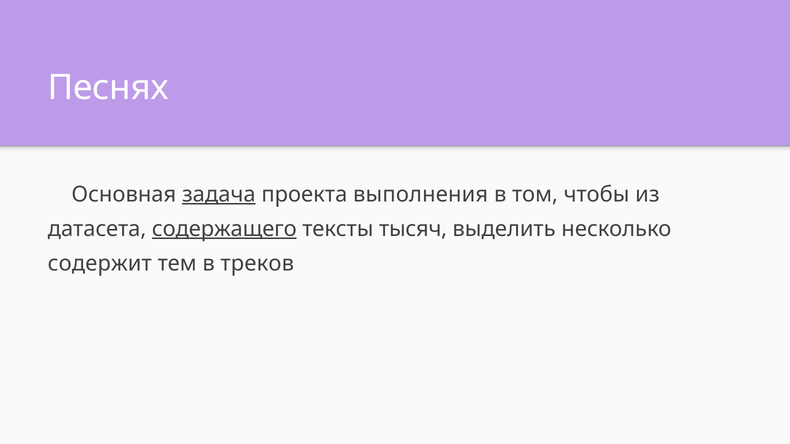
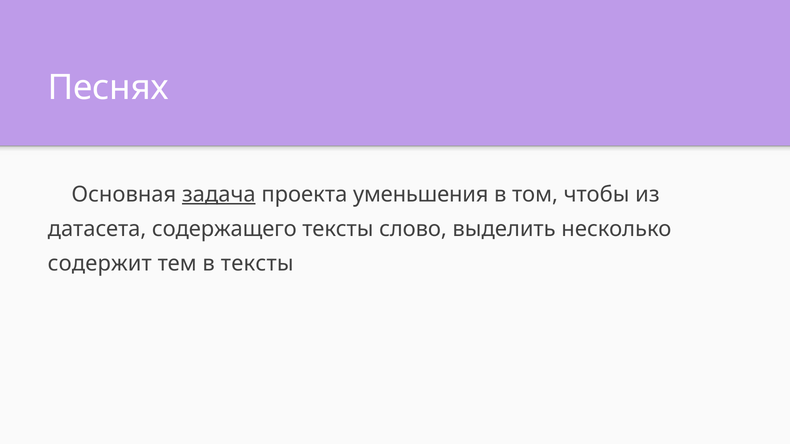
выполнения: выполнения -> уменьшения (421, 195)
содержащего underline: present -> none (224, 229)
тысяч: тысяч -> слово (413, 229)
в треков: треков -> тексты (257, 263)
